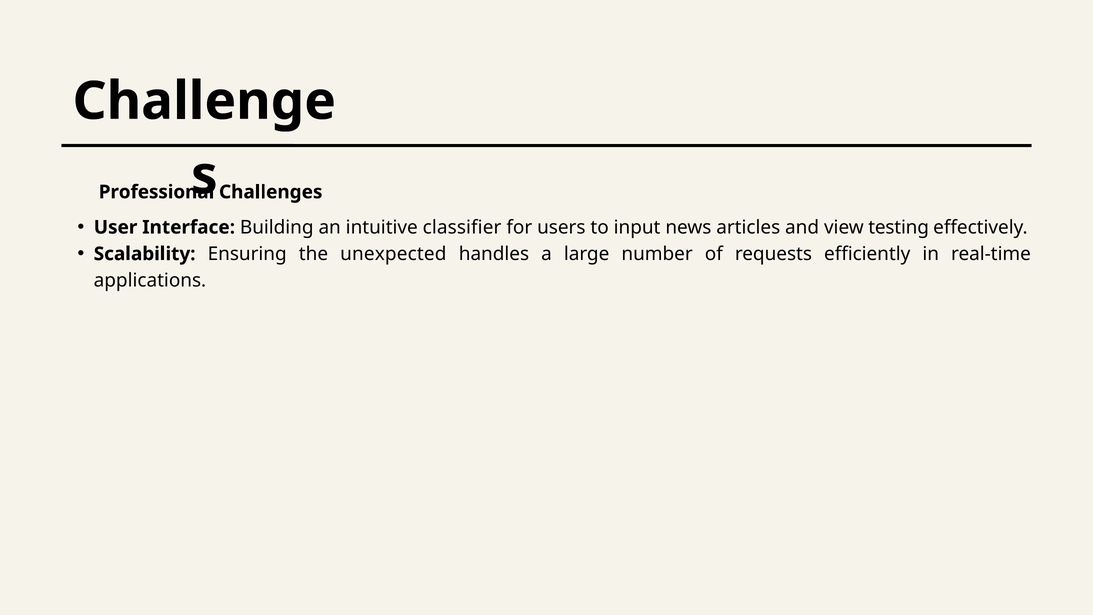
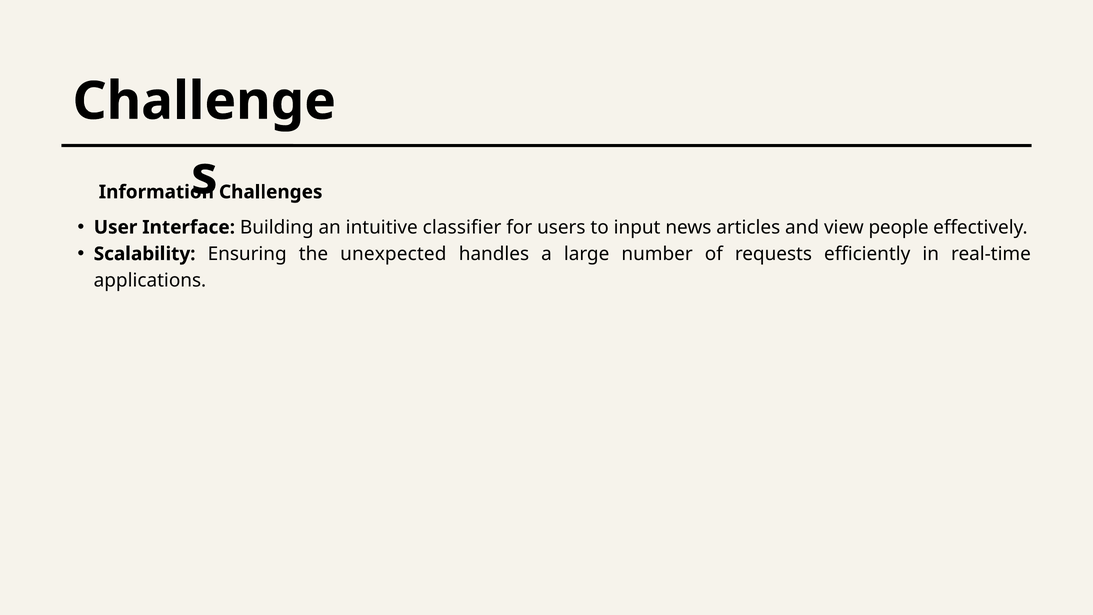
Professional: Professional -> Information (156, 192)
testing: testing -> people (899, 227)
